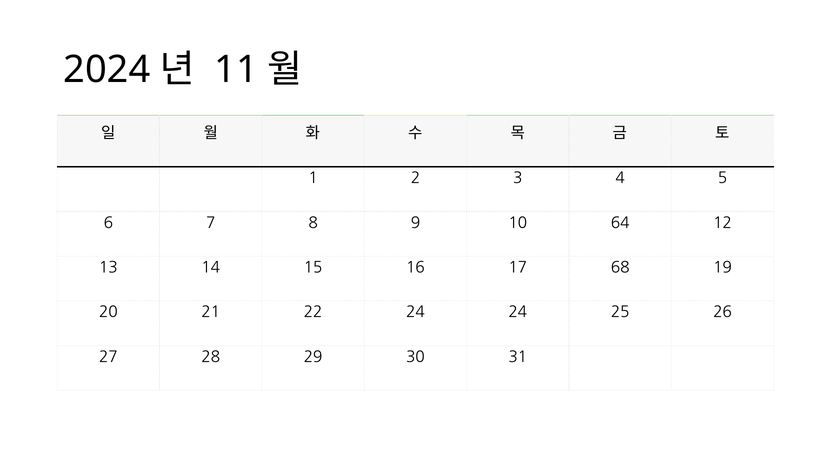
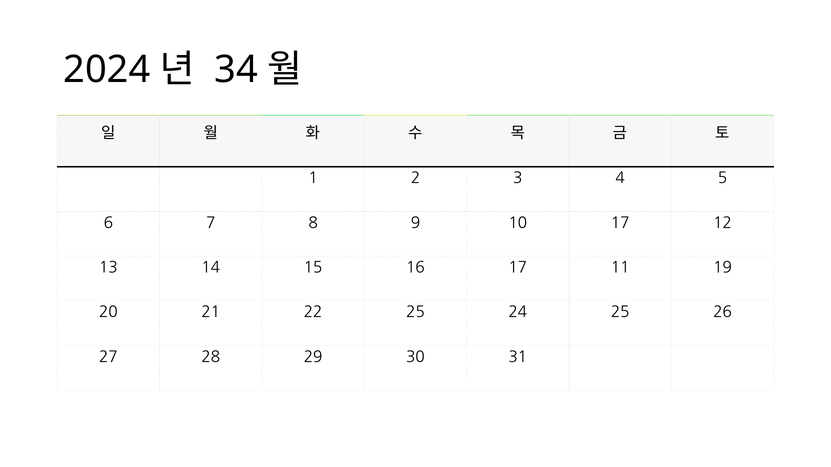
11: 11 -> 34 (236, 70)
10 64: 64 -> 17 (620, 223)
68: 68 -> 11 (620, 268)
22 24: 24 -> 25 (415, 313)
